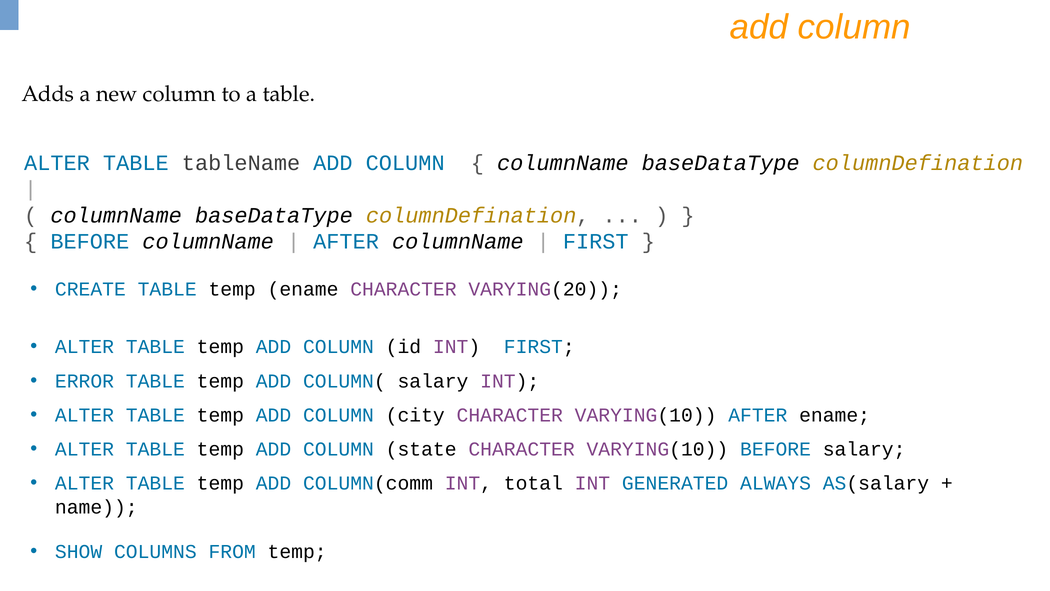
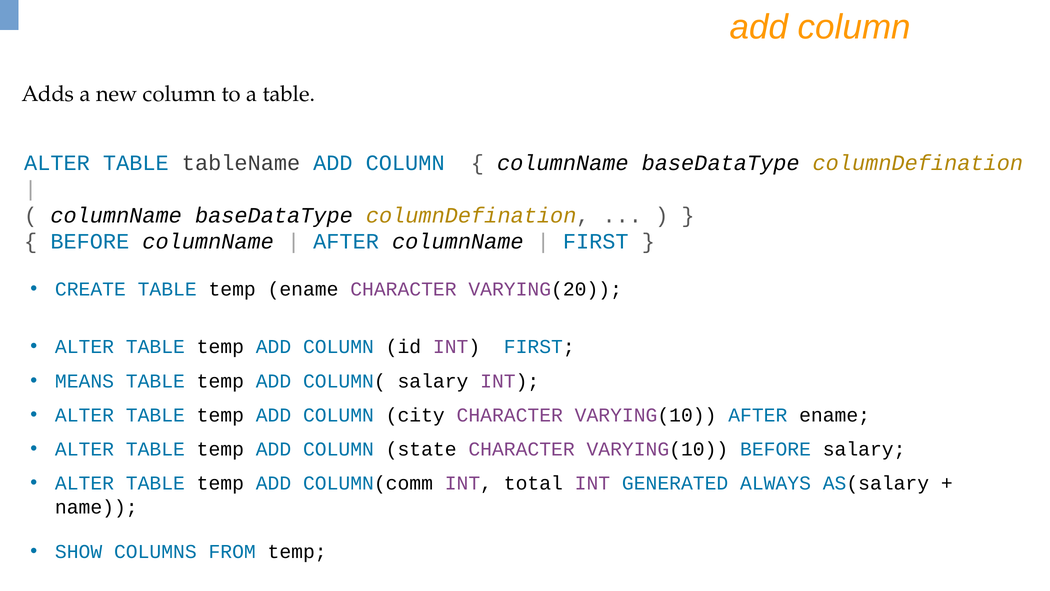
ERROR: ERROR -> MEANS (85, 381)
